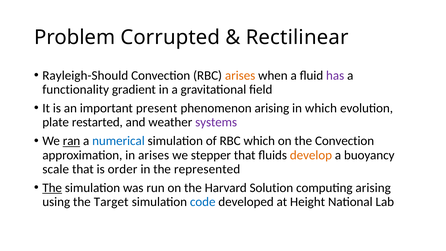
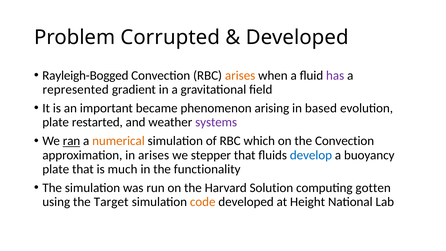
Rectilinear: Rectilinear -> Developed (297, 37)
Rayleigh-Should: Rayleigh-Should -> Rayleigh-Bogged (85, 75)
functionality: functionality -> represented (76, 89)
present: present -> became (157, 108)
in which: which -> based (321, 108)
numerical colour: blue -> orange (118, 141)
develop colour: orange -> blue (311, 155)
scale: scale -> plate (56, 169)
order: order -> much (123, 169)
represented: represented -> functionality (207, 169)
The underline: present -> none (52, 188)
computing arising: arising -> gotten (373, 188)
code colour: blue -> orange (203, 202)
